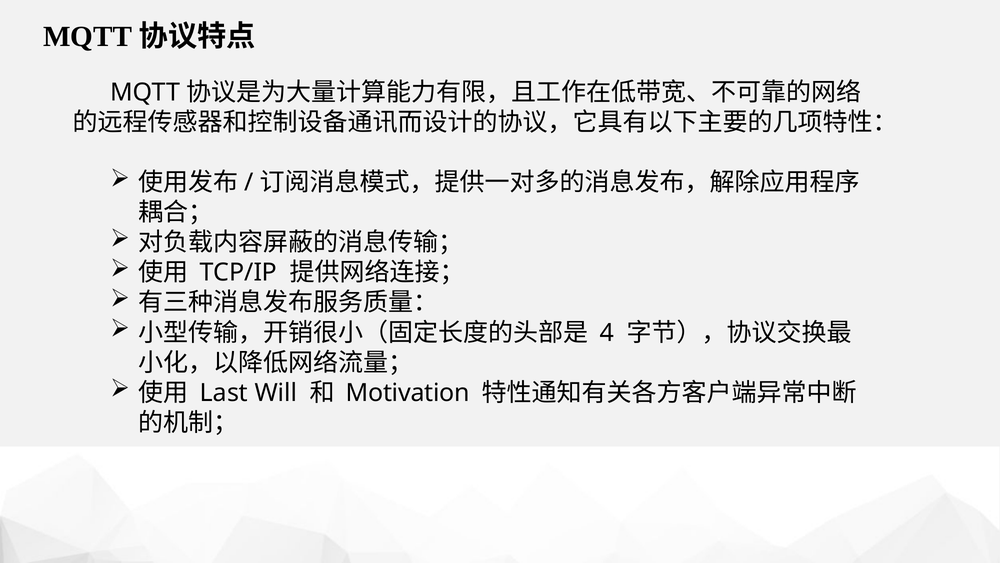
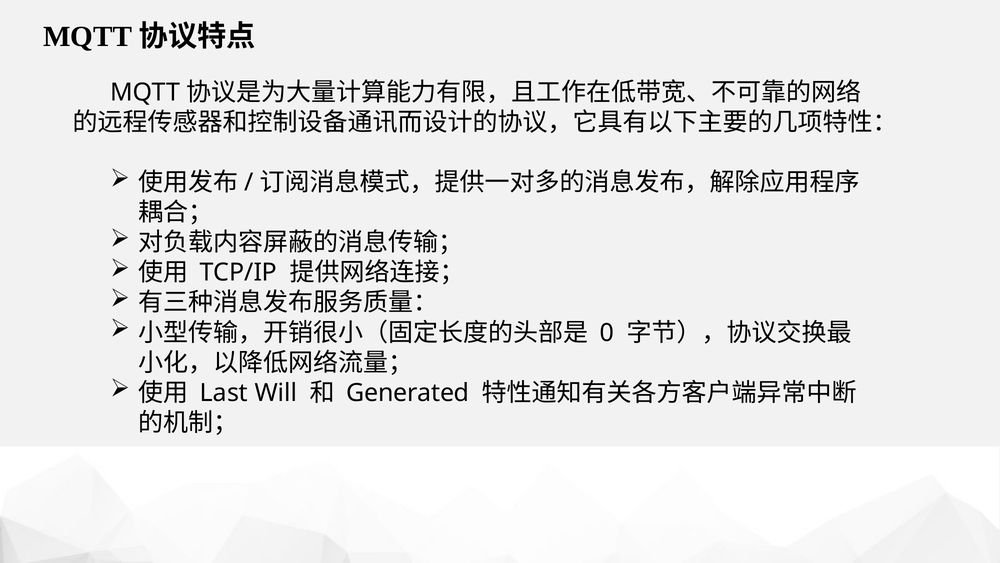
4: 4 -> 0 (607, 332)
Motivation: Motivation -> Generated (408, 392)
